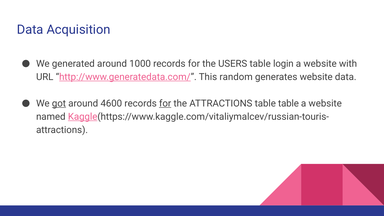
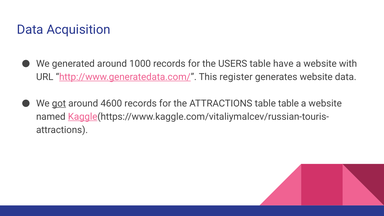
login: login -> have (283, 64)
random: random -> register (236, 77)
for underline: present -> none (165, 103)
